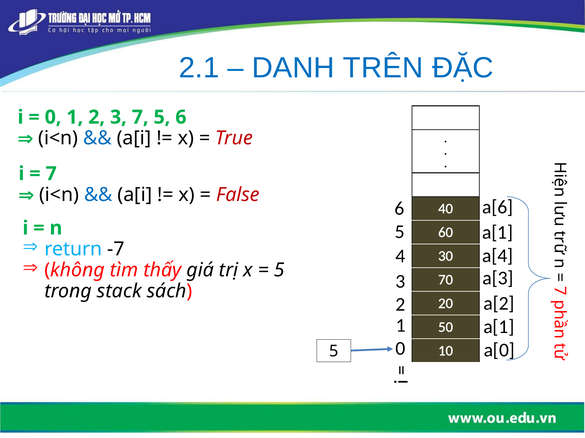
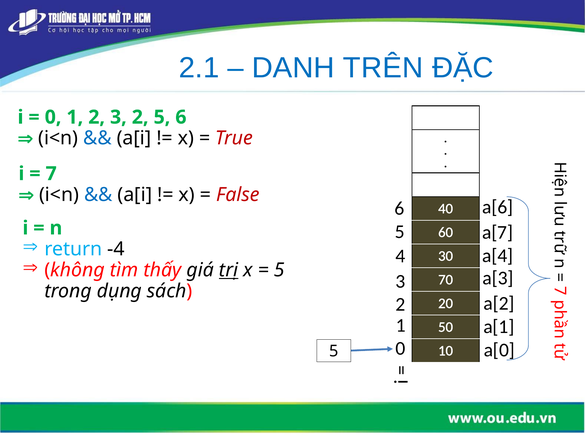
3 7: 7 -> 2 (140, 117)
a[1: a[1 -> a[7 (498, 233)
-7: -7 -> -4 (116, 249)
trị underline: none -> present (229, 271)
stack: stack -> dụng (119, 292)
